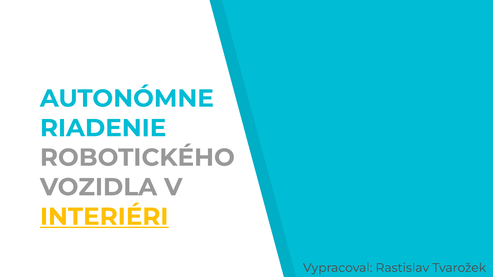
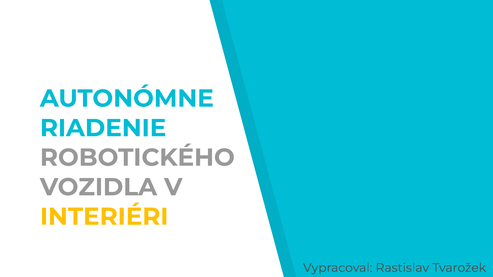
INTERIÉRI underline: present -> none (104, 217)
